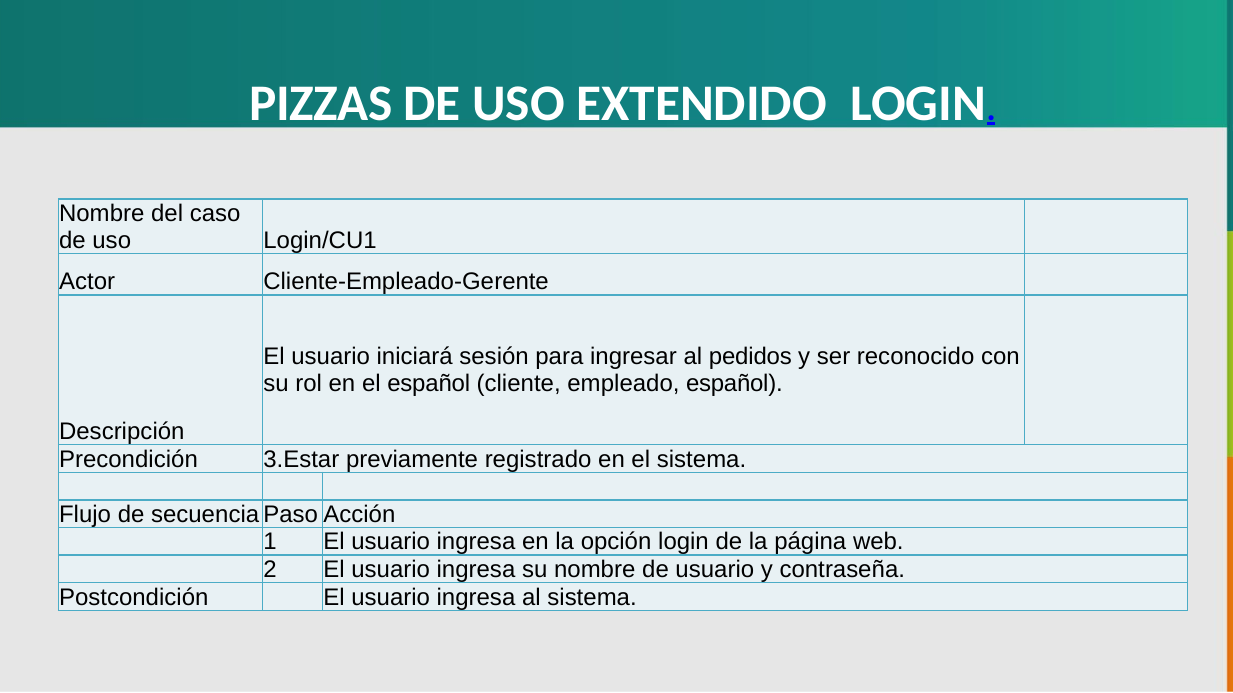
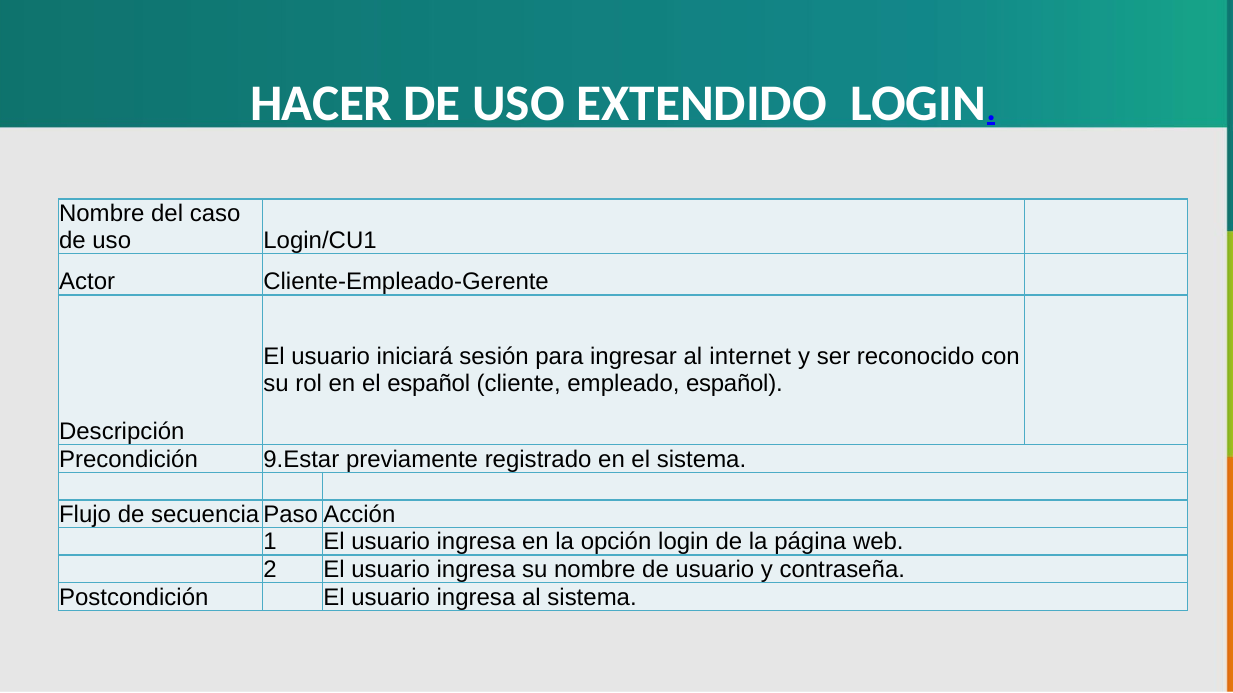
PIZZAS: PIZZAS -> HACER (321, 103)
pedidos: pedidos -> internet (750, 357)
3.Estar: 3.Estar -> 9.Estar (301, 460)
